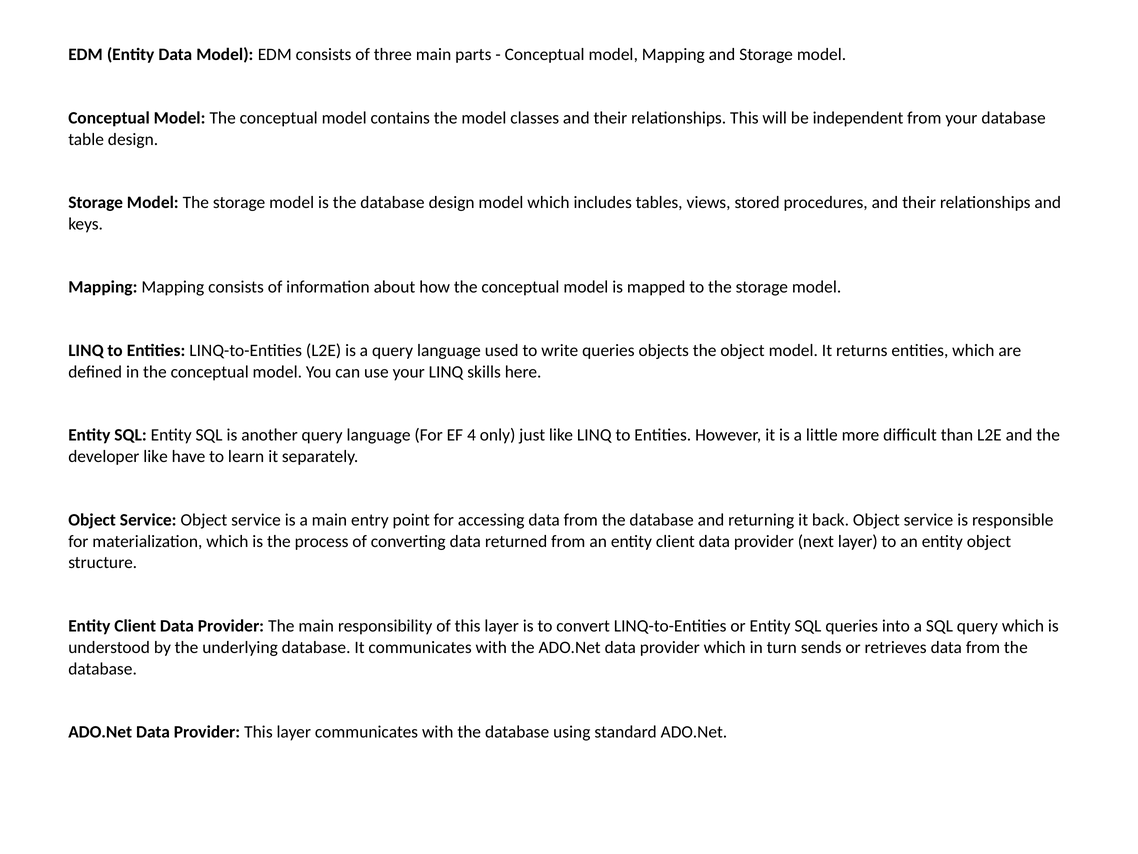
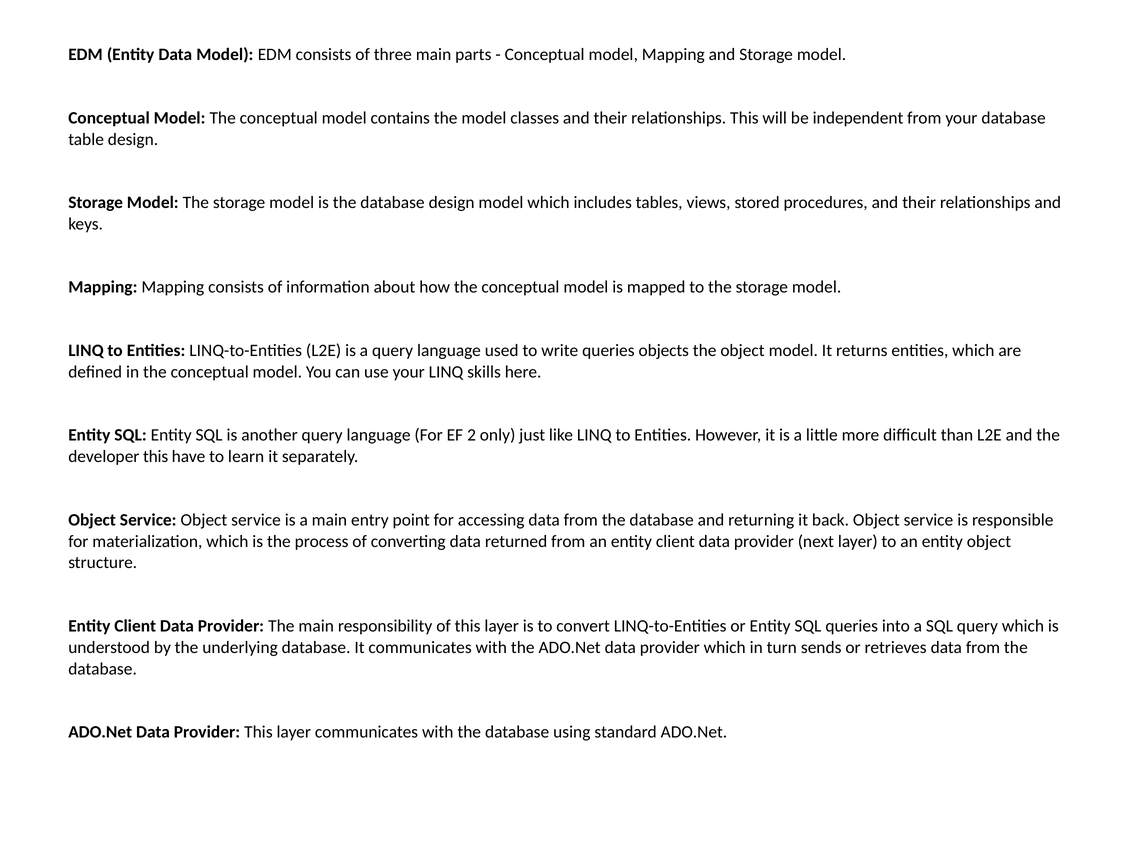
4: 4 -> 2 (472, 435)
developer like: like -> this (156, 456)
